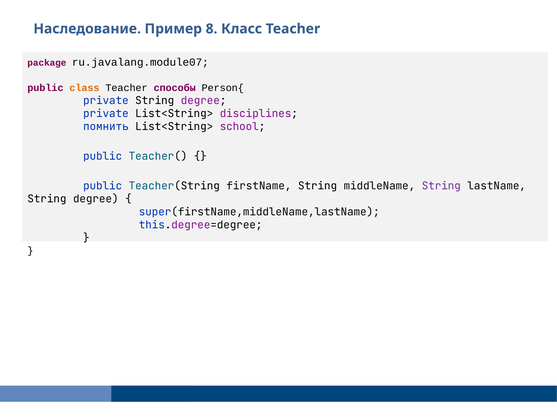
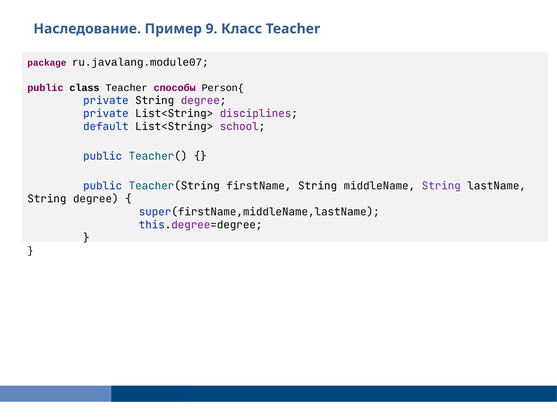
8: 8 -> 9 (212, 29)
class colour: orange -> black (84, 88)
помнить: помнить -> default (106, 126)
